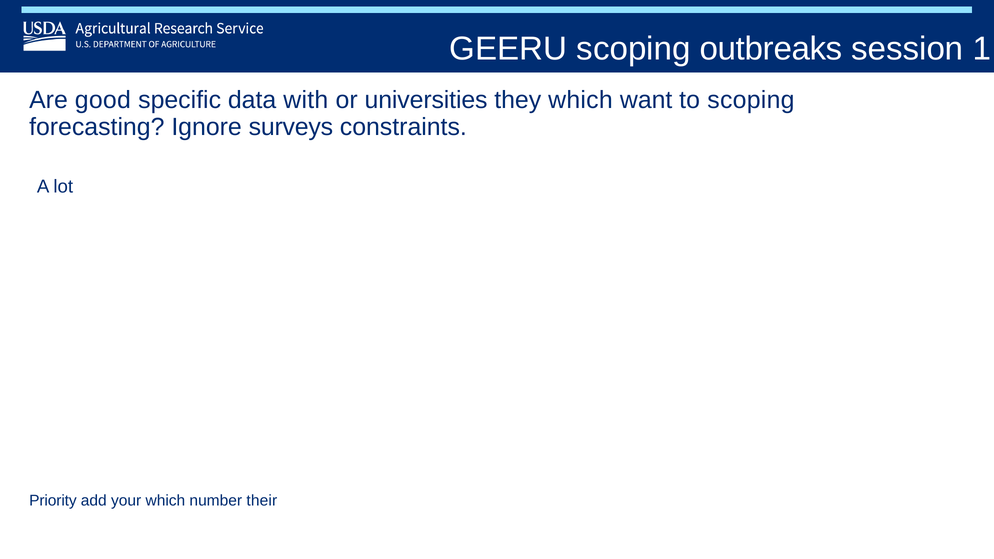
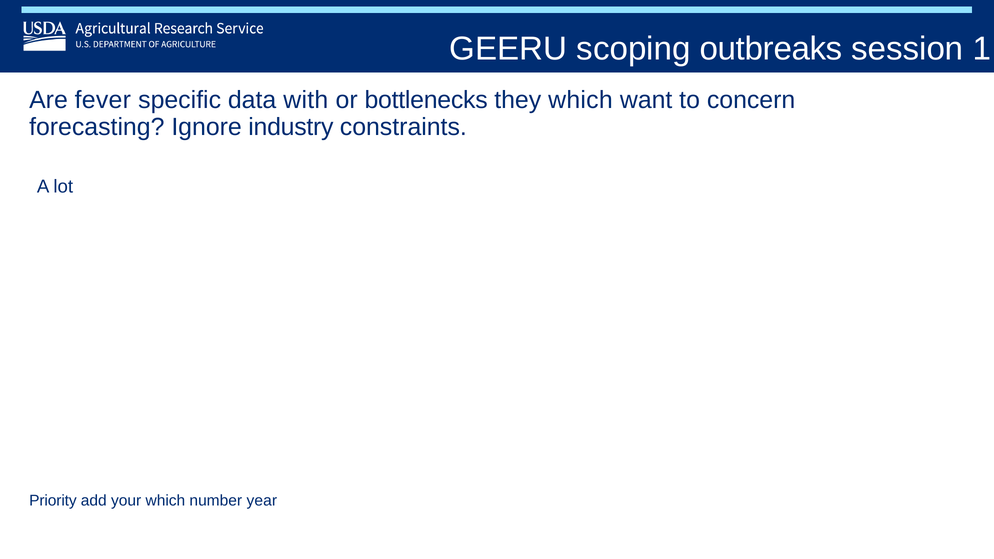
good: good -> fever (103, 100)
universities: universities -> bottlenecks (426, 100)
to scoping: scoping -> concern (751, 100)
surveys: surveys -> industry (291, 127)
their: their -> year (262, 501)
